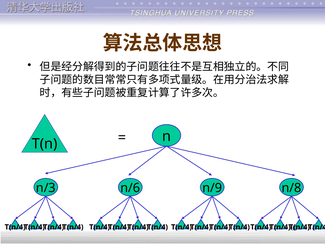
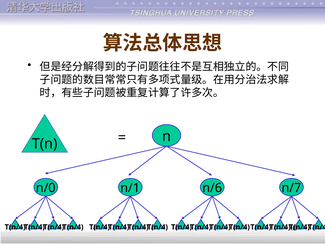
n/3: n/3 -> n/0 (46, 188)
n/6: n/6 -> n/1 (130, 188)
n/9: n/9 -> n/6 (212, 188)
n/8: n/8 -> n/7 (291, 188)
